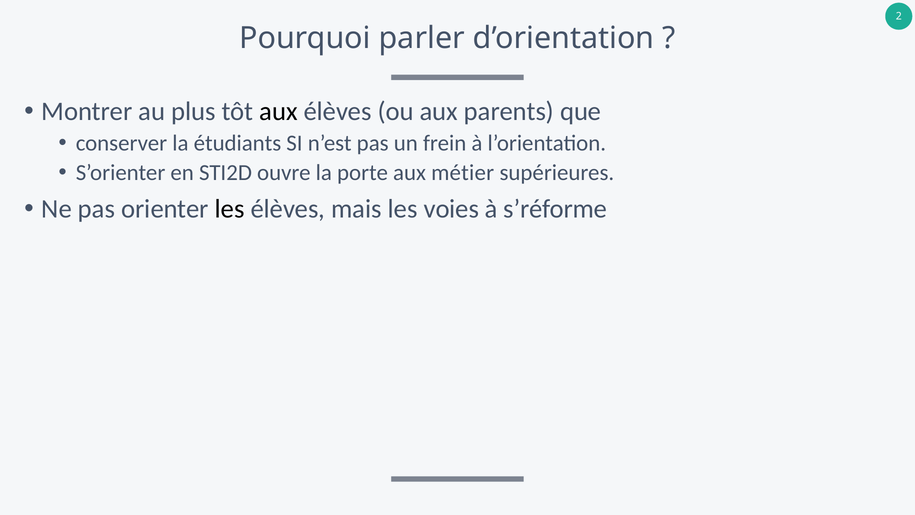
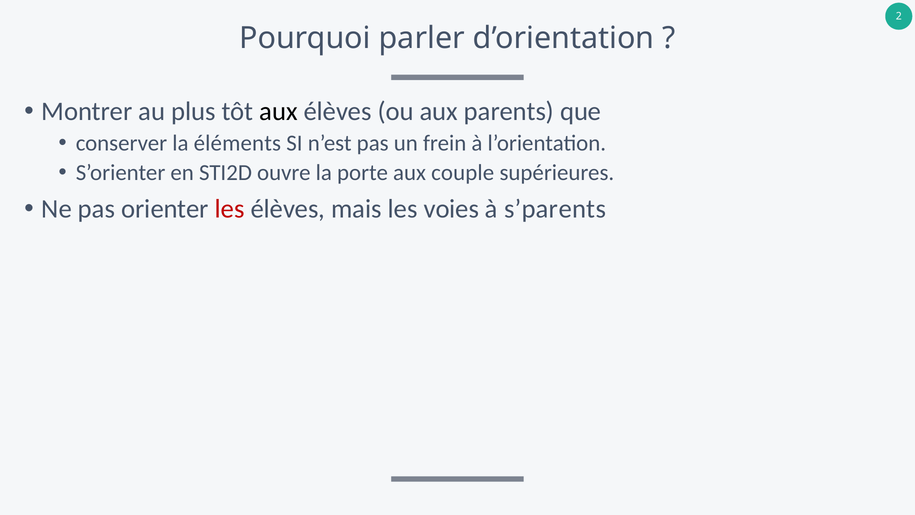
étudiants: étudiants -> éléments (237, 143)
métier: métier -> couple (463, 172)
les colour: black -> red (230, 209)
s’réforme: s’réforme -> s’parents (555, 209)
